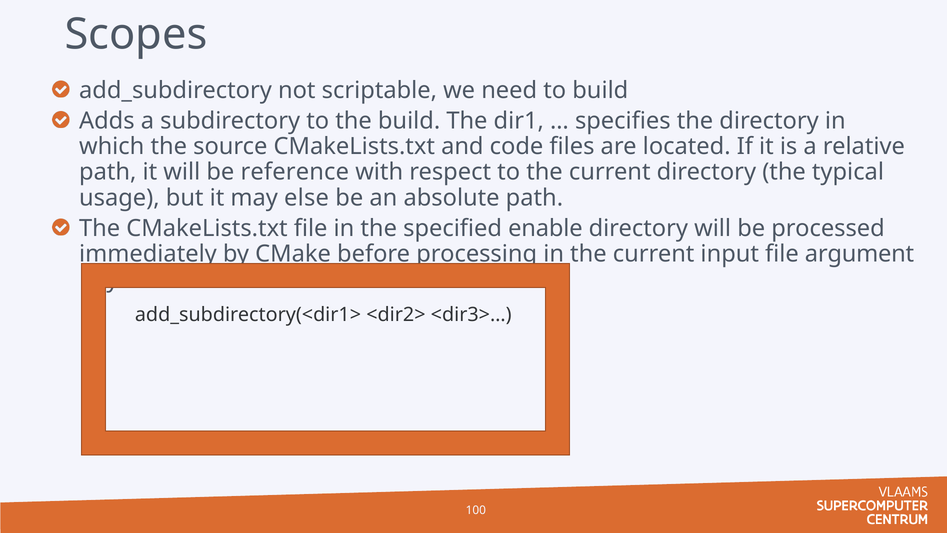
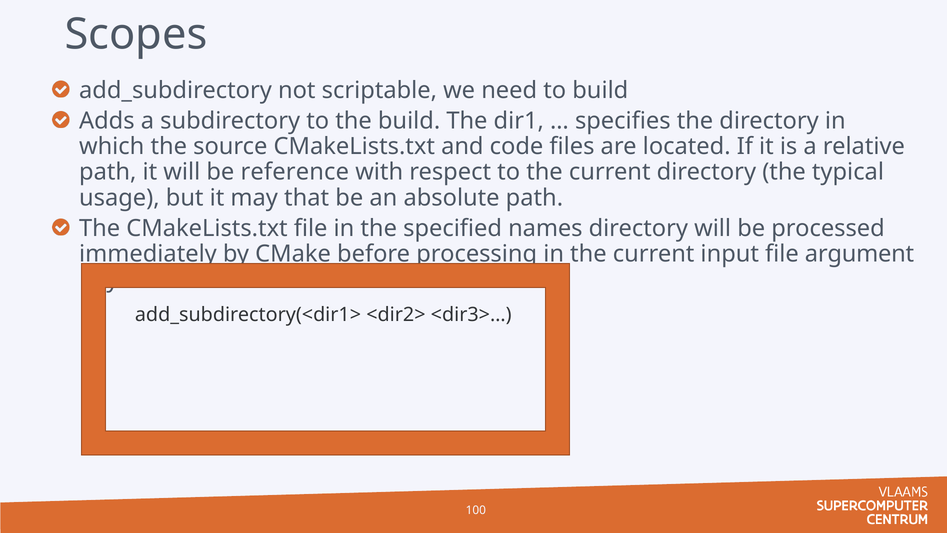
else: else -> that (307, 198)
enable: enable -> names (545, 228)
